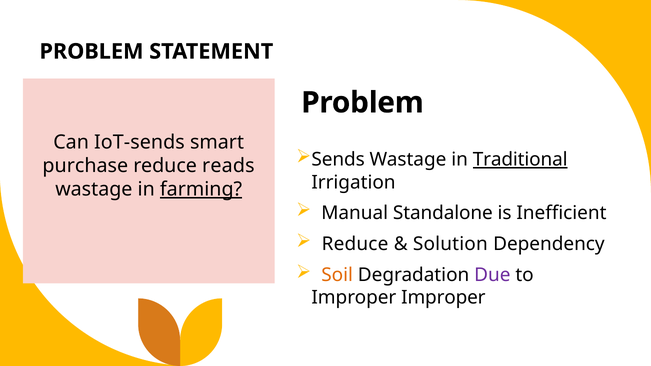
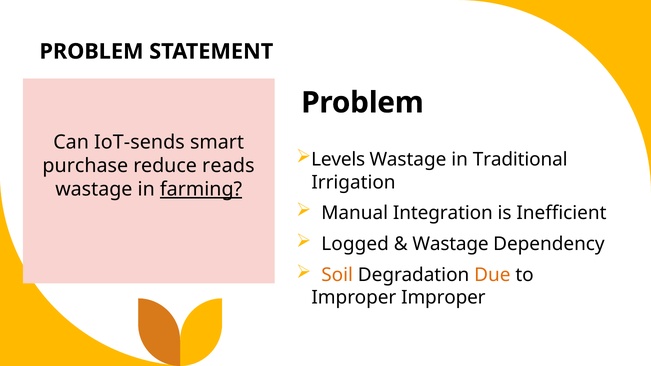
Sends: Sends -> Levels (338, 160)
Traditional underline: present -> none (520, 160)
Standalone: Standalone -> Integration (443, 213)
Reduce: Reduce -> Logged (355, 244)
Solution: Solution -> Wastage (451, 244)
Due colour: purple -> orange (492, 275)
